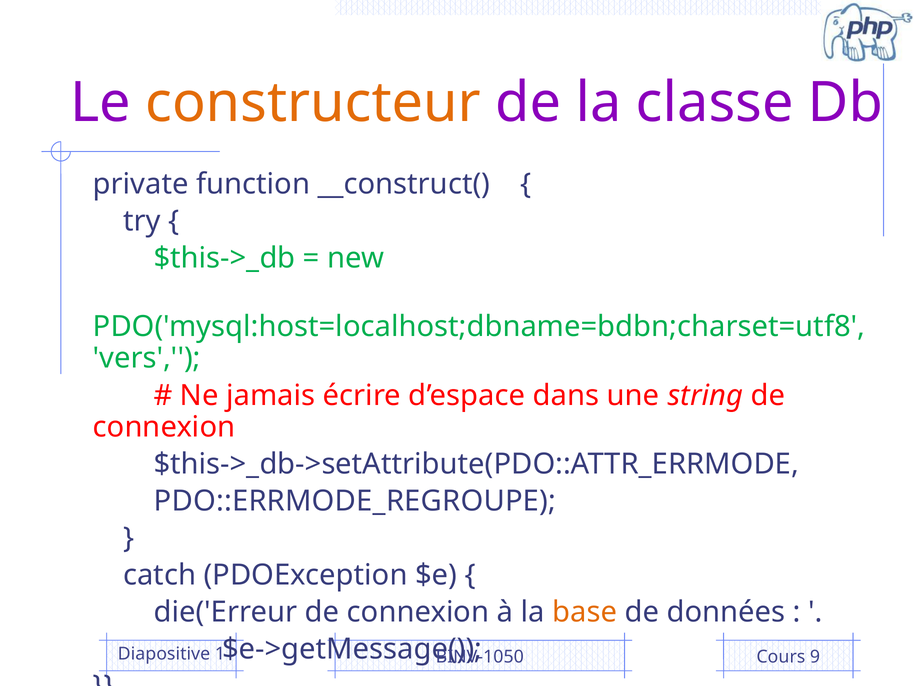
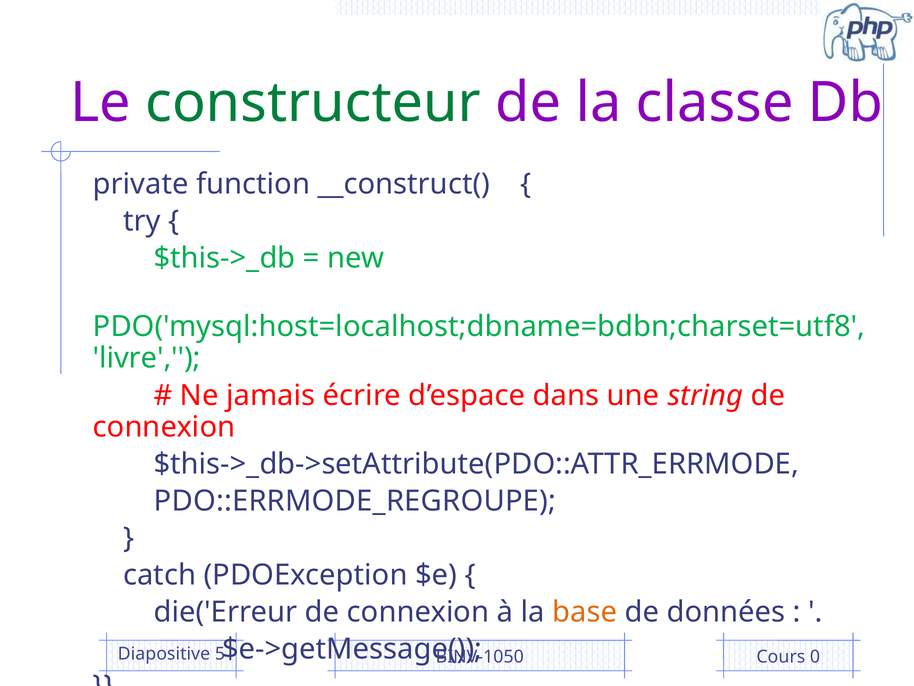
constructeur colour: orange -> green (313, 103)
vers: vers -> livre (147, 358)
1: 1 -> 5 (220, 653)
9: 9 -> 0 (815, 656)
